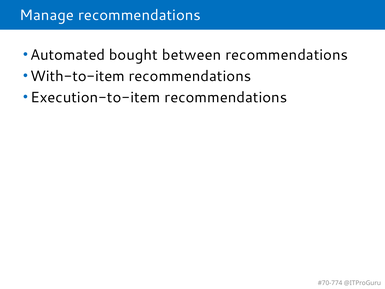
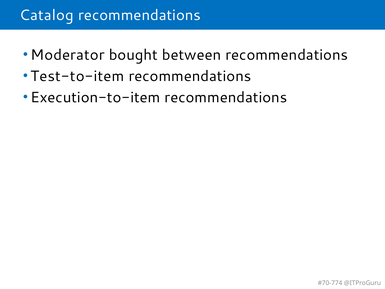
Manage: Manage -> Catalog (47, 15)
Automated: Automated -> Moderator (68, 55)
With-to-item: With-to-item -> Test-to-item (77, 76)
